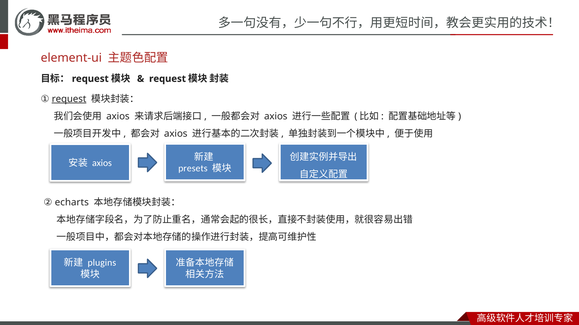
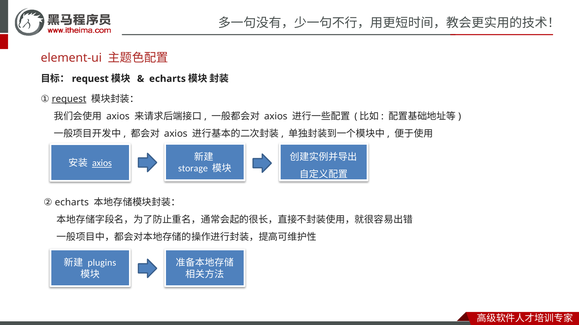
request: request -> echarts (167, 79)
axios underline: none -> present (102, 163)
presets: presets -> storage (193, 169)
